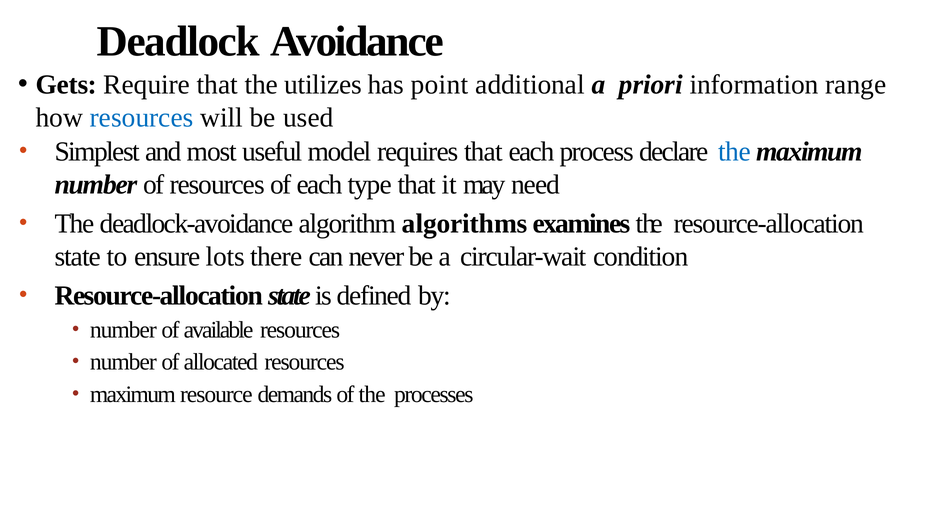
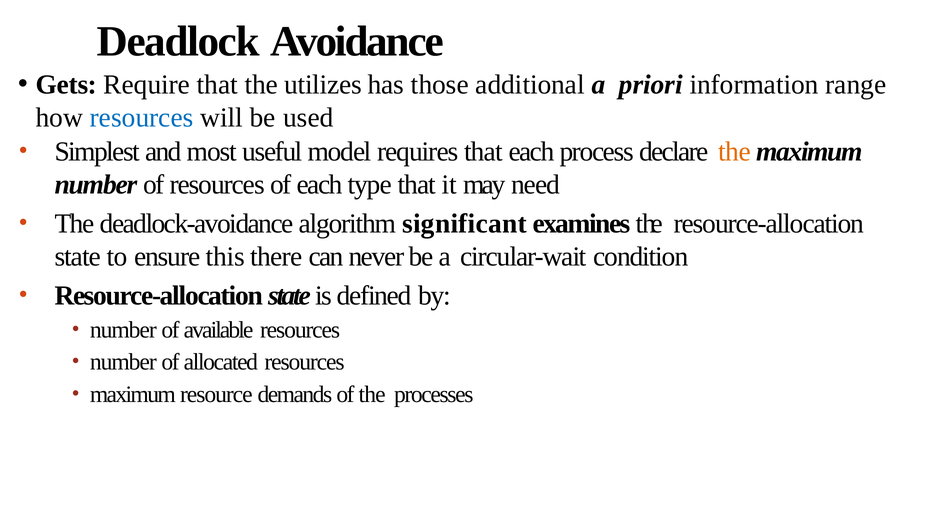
point: point -> those (440, 85)
the colour: blue -> orange (735, 152)
algorithms: algorithms -> significant (465, 223)
lots: lots -> this (225, 256)
